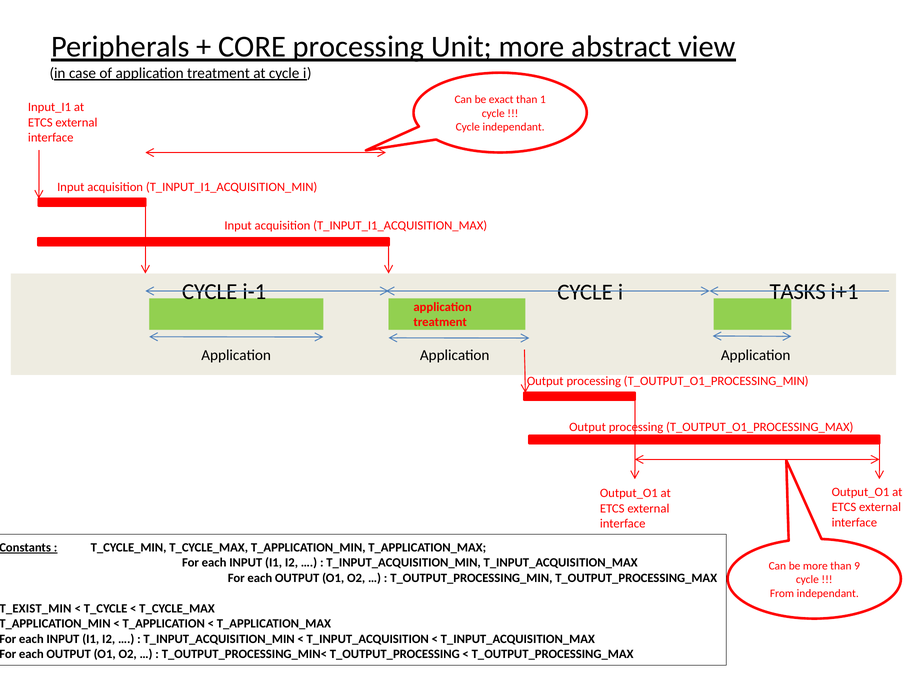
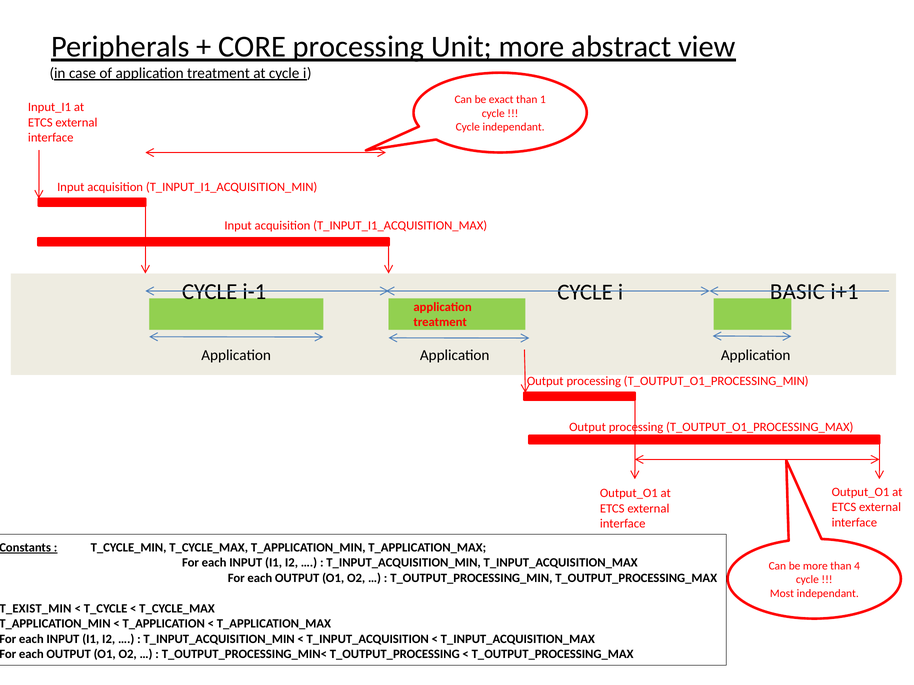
TASKS: TASKS -> BASIC (797, 292)
9: 9 -> 4 (857, 566)
From: From -> Most (782, 594)
